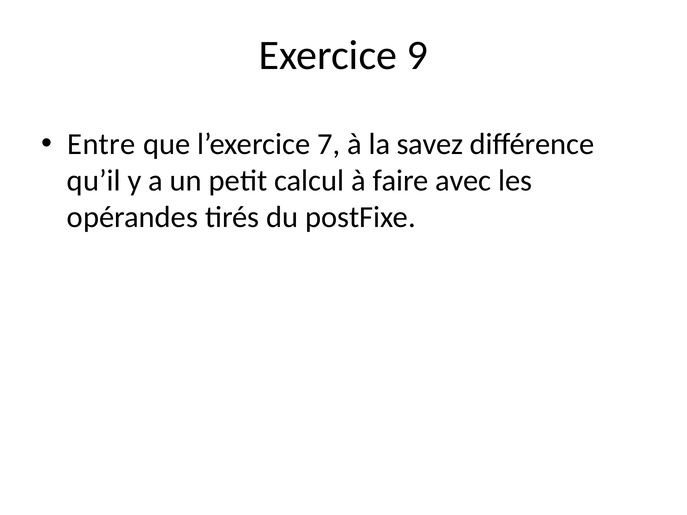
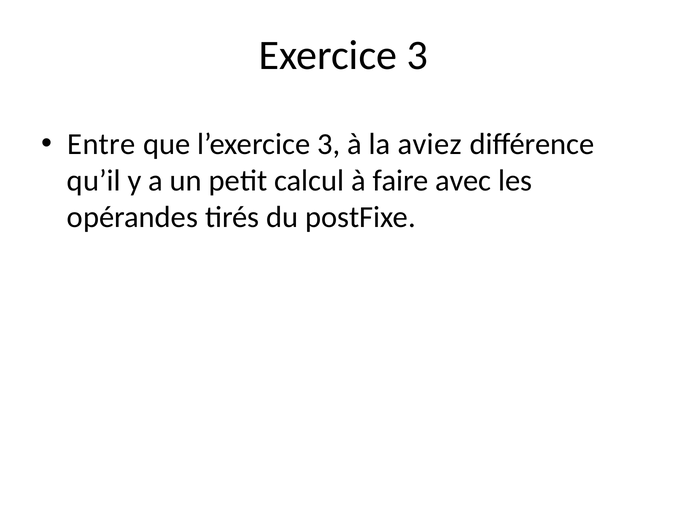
Exercice 9: 9 -> 3 (417, 55)
l’exercice 7: 7 -> 3 (329, 144)
savez: savez -> aviez (430, 144)
